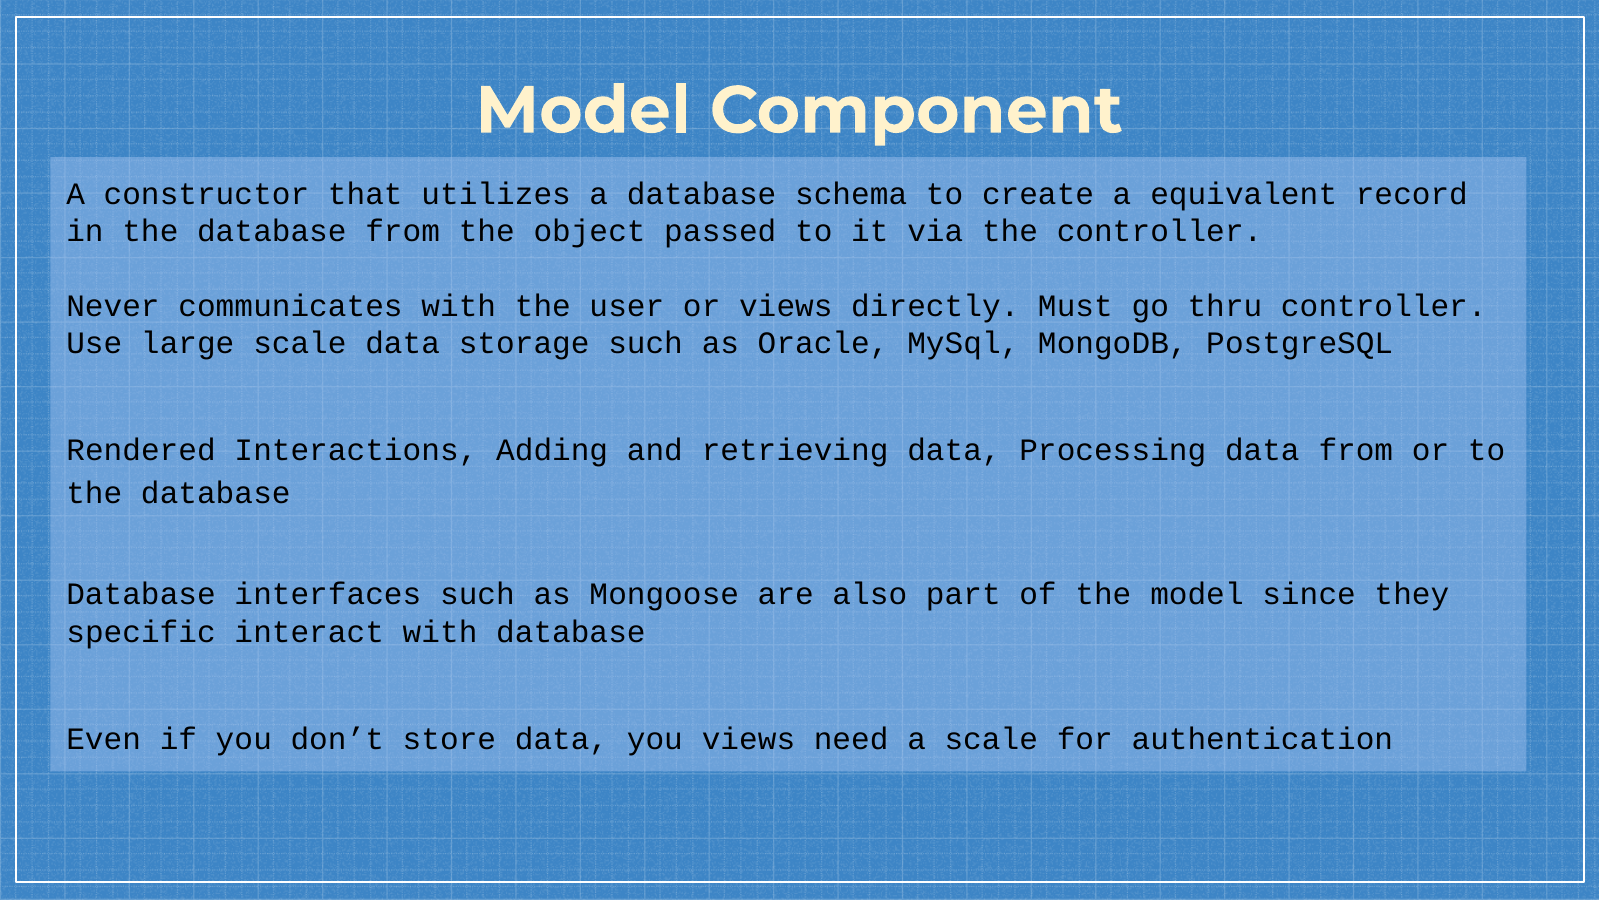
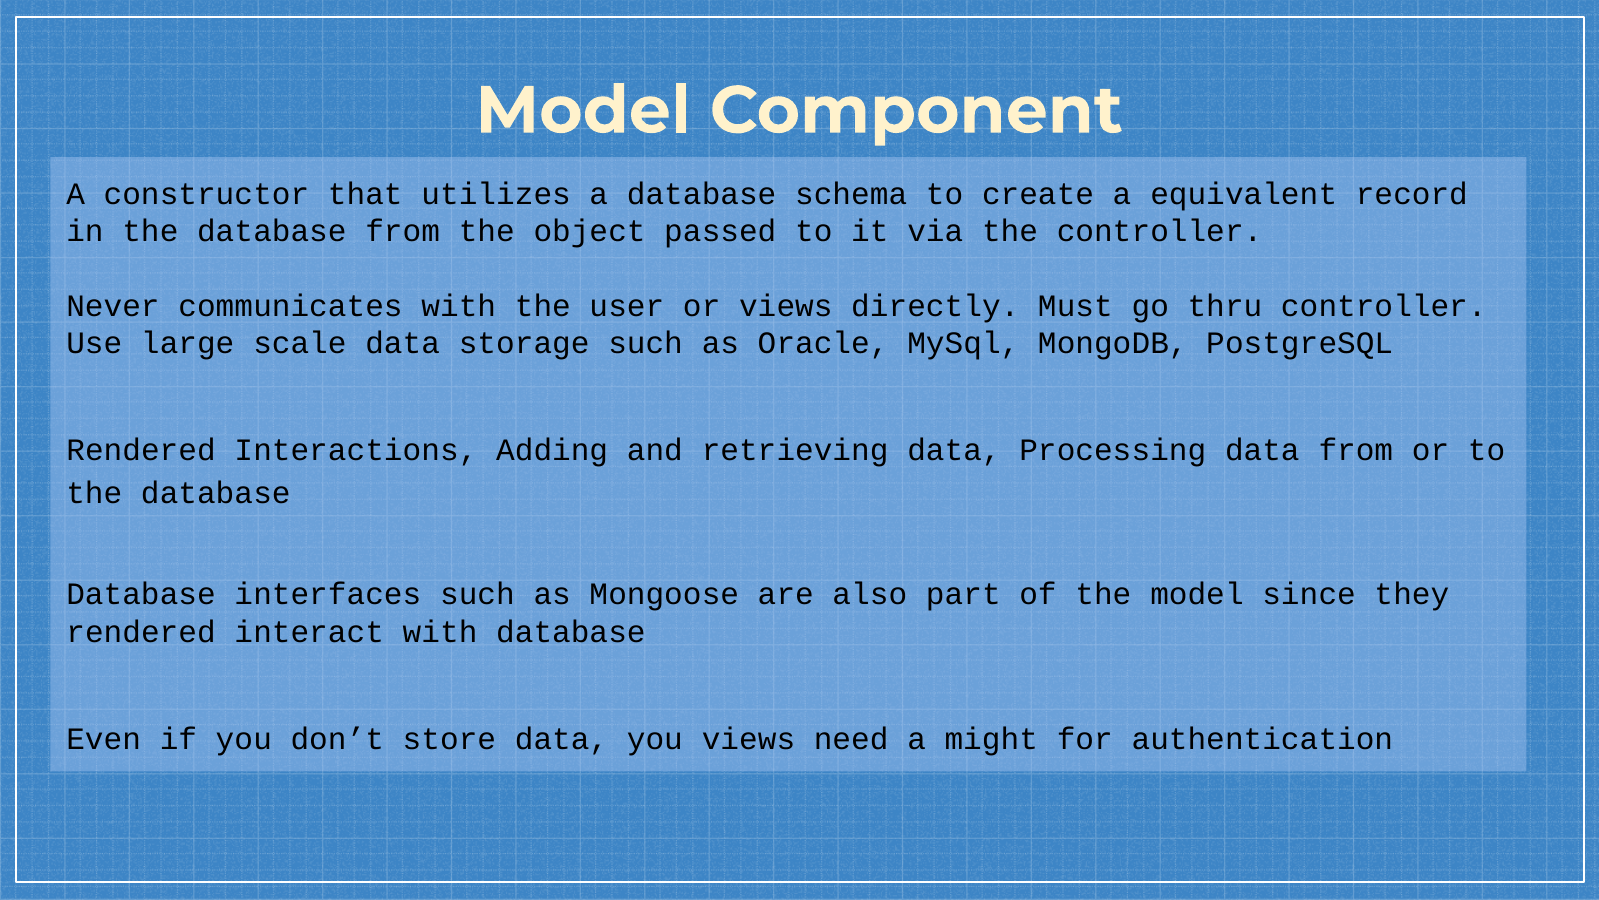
specific: specific -> rendered (141, 632)
a scale: scale -> might (991, 738)
